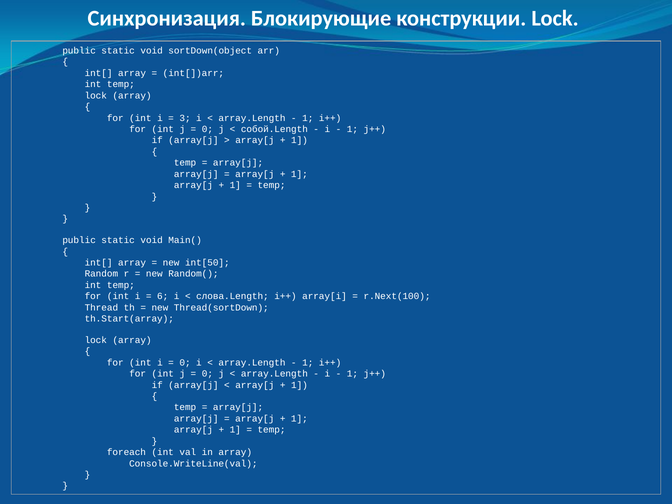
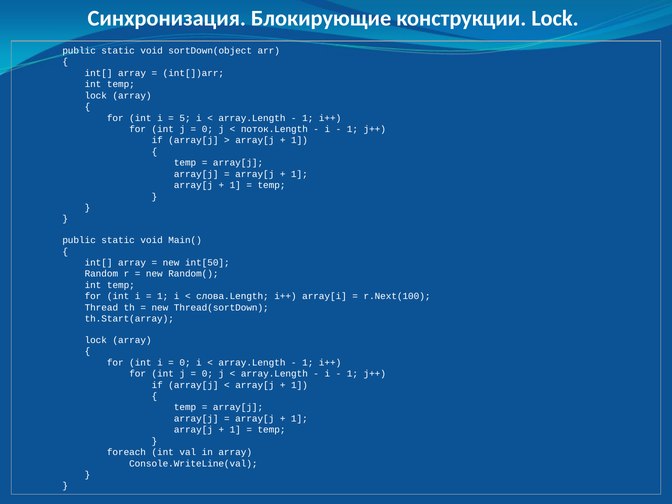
3: 3 -> 5 (185, 118)
собой.Length: собой.Length -> поток.Length (274, 129)
6: 6 -> 1 (163, 296)
